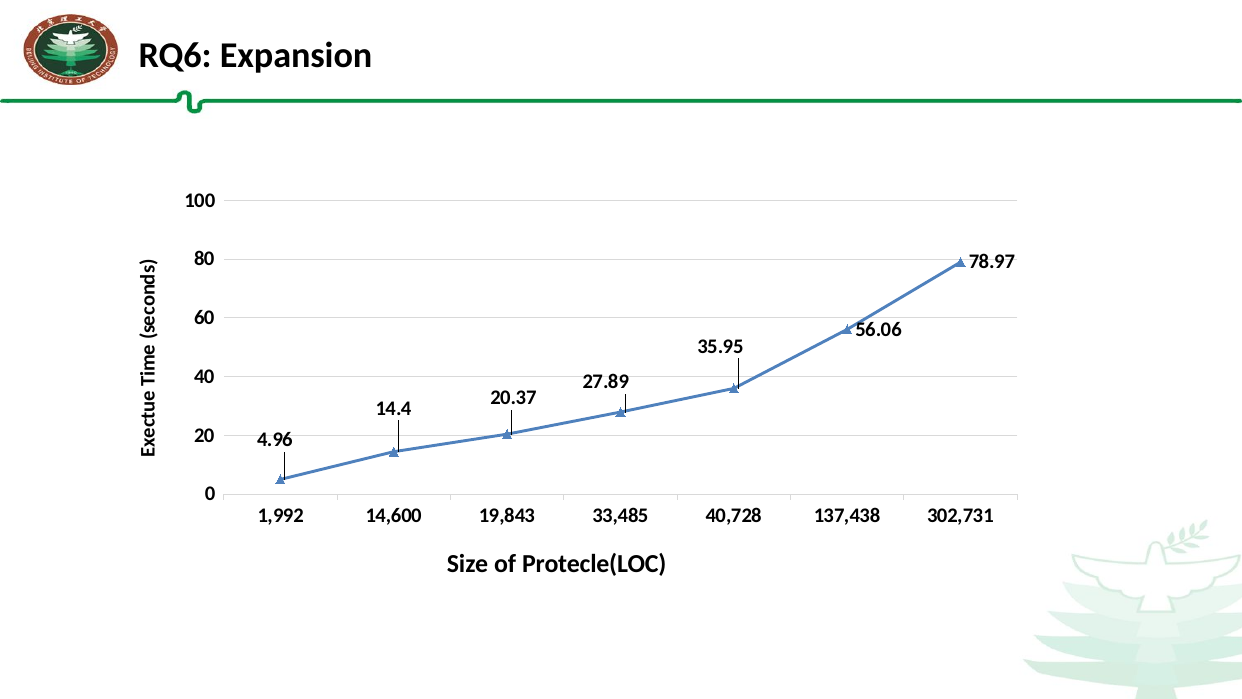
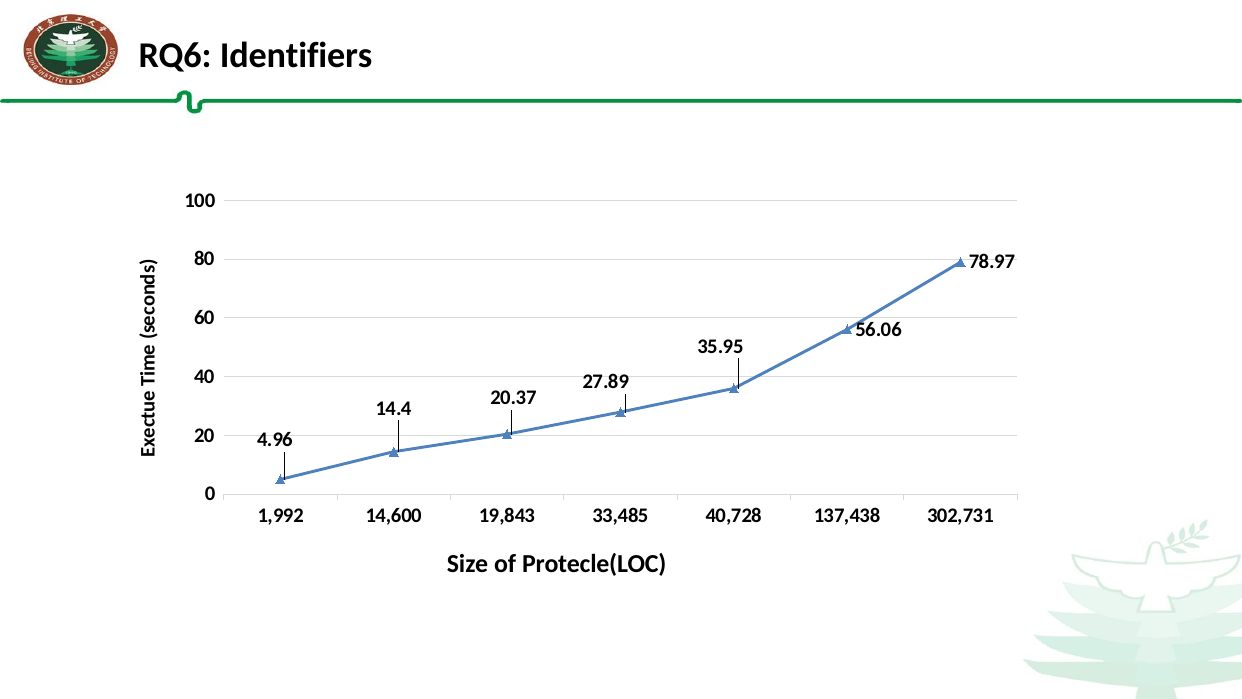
Expansion: Expansion -> Identifiers (296, 55)
